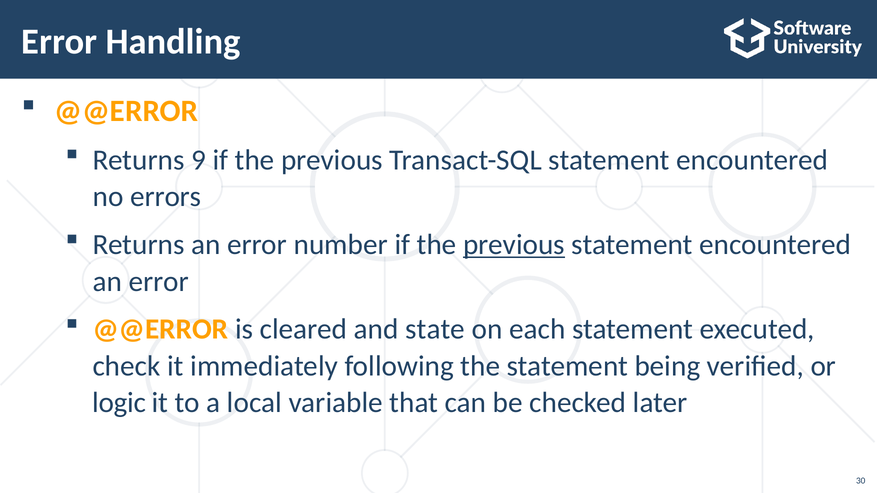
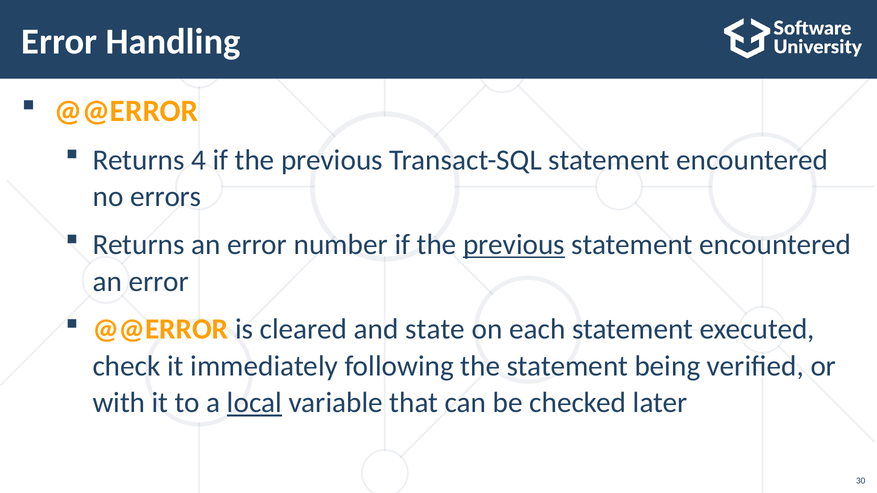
9: 9 -> 4 (199, 160)
logic: logic -> with (119, 403)
local underline: none -> present (254, 403)
